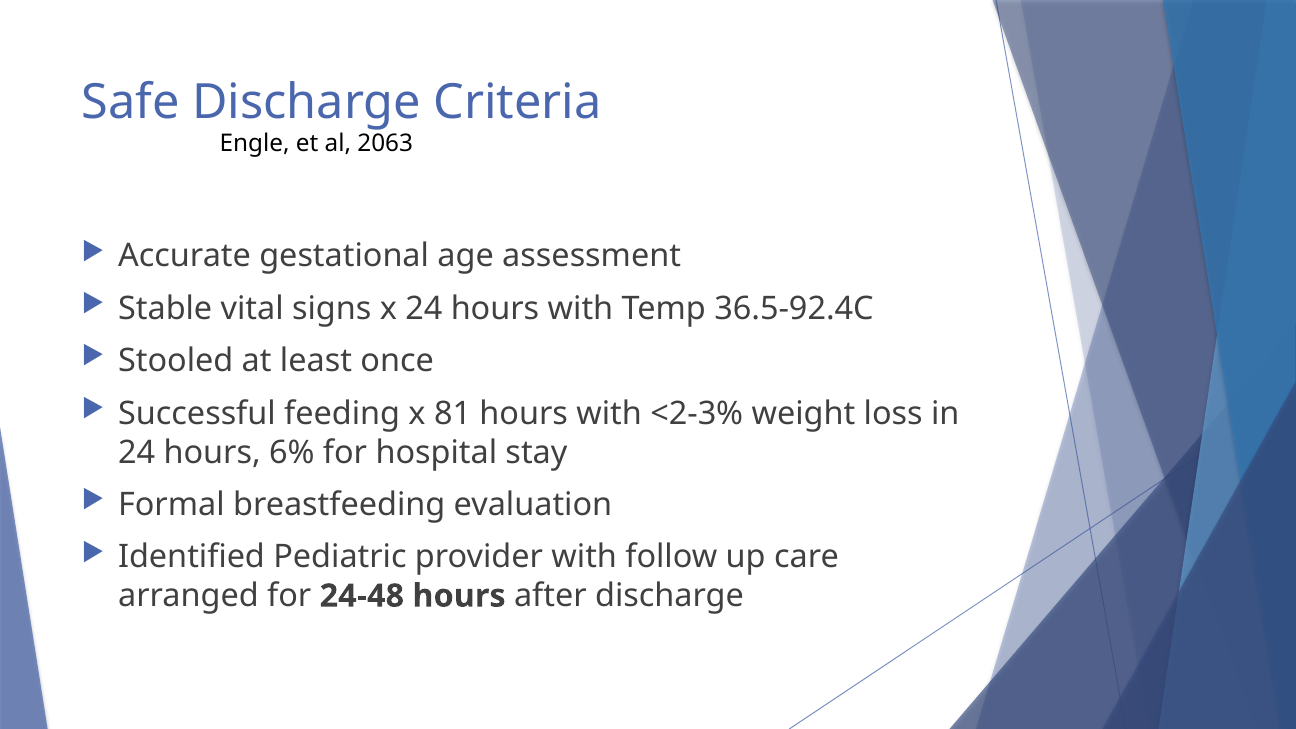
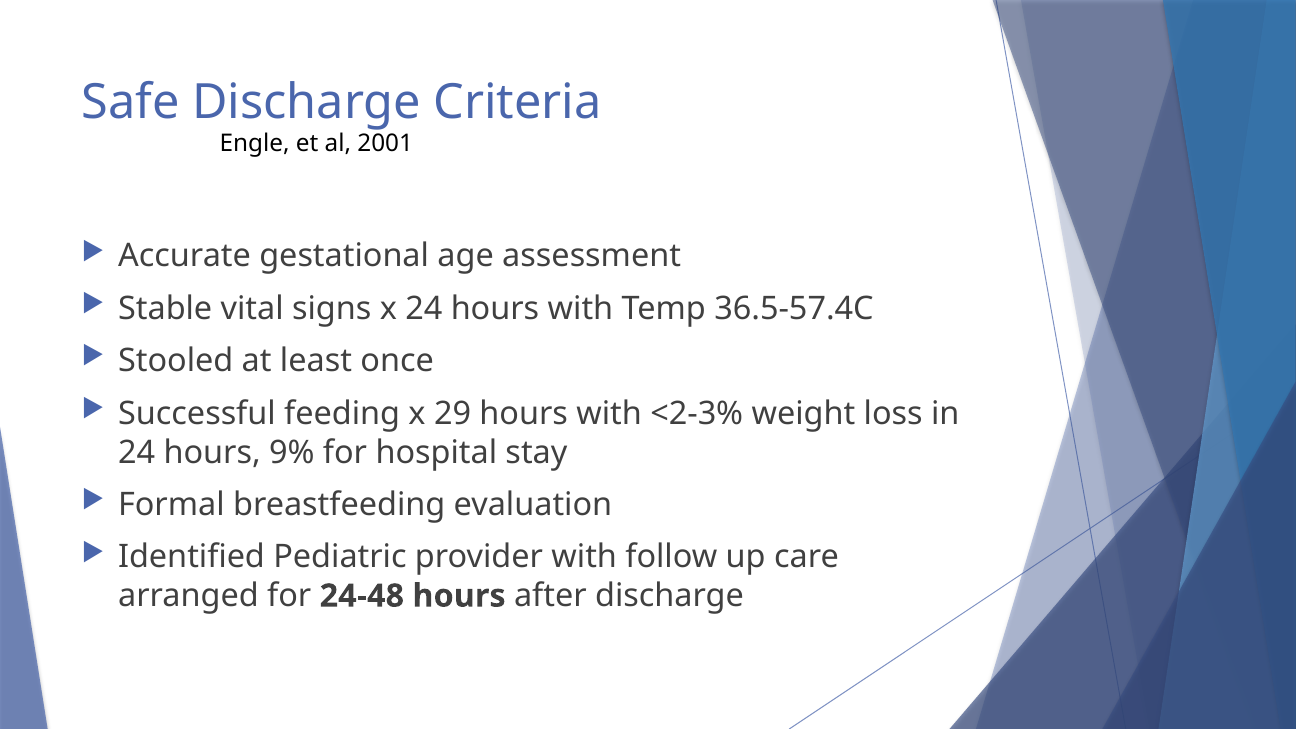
2063: 2063 -> 2001 (385, 144)
36.5-92.4C: 36.5-92.4C -> 36.5-57.4C (794, 309)
81: 81 -> 29 (453, 413)
6%: 6% -> 9% (292, 452)
